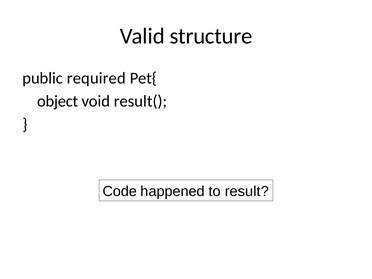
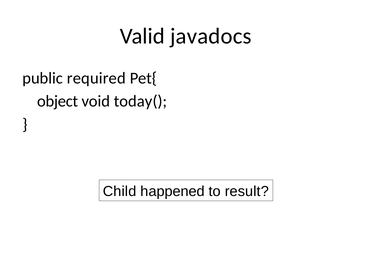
structure: structure -> javadocs (211, 36)
result(: result( -> today( (140, 101)
Code: Code -> Child (120, 191)
